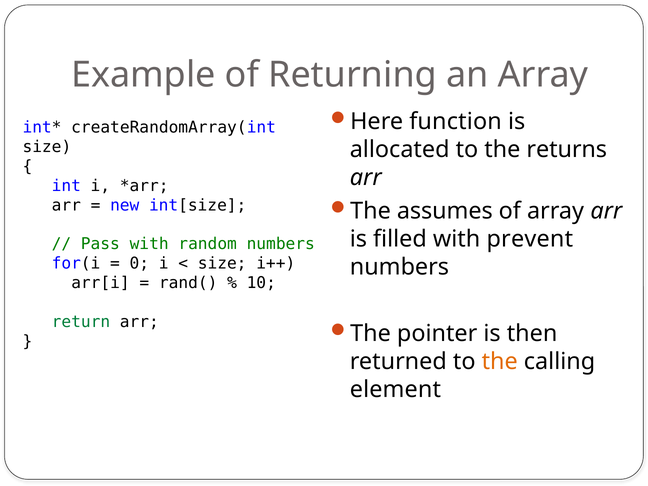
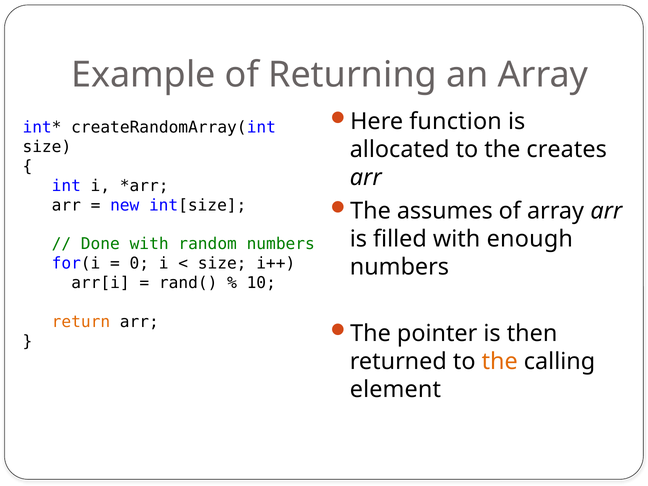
returns: returns -> creates (567, 150)
prevent: prevent -> enough (530, 239)
Pass: Pass -> Done (100, 244)
return colour: green -> orange (81, 322)
